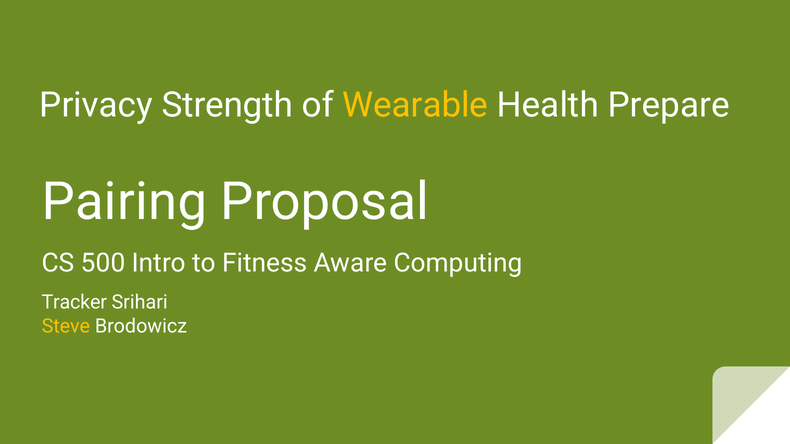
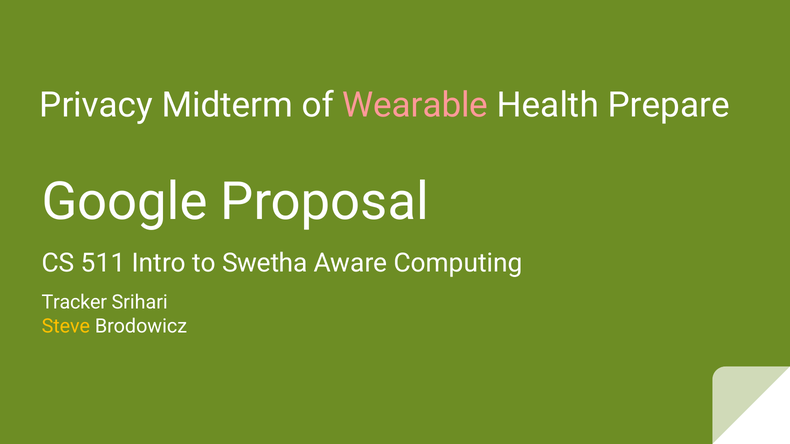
Strength: Strength -> Midterm (227, 105)
Wearable colour: yellow -> pink (415, 105)
Pairing: Pairing -> Google (125, 202)
500: 500 -> 511 (103, 263)
Fitness: Fitness -> Swetha (265, 263)
